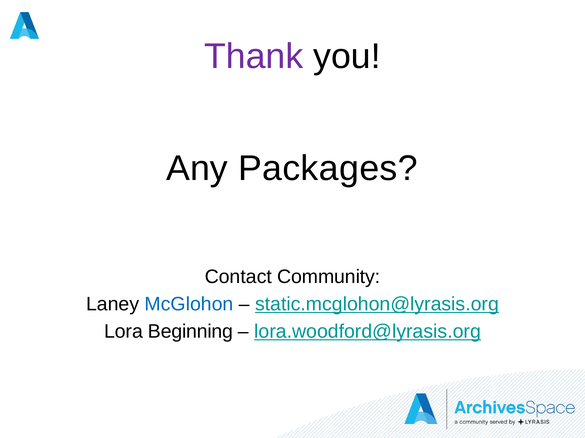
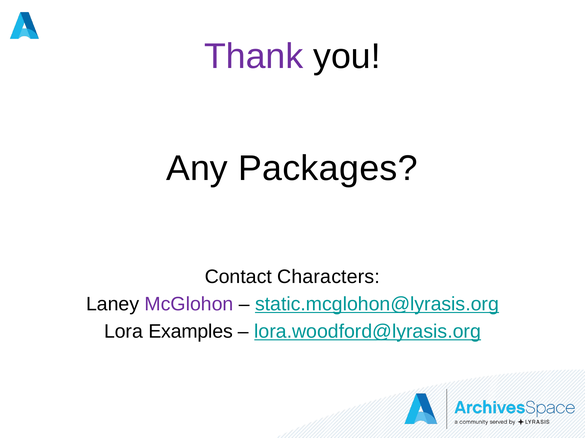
Community: Community -> Characters (329, 277)
McGlohon colour: blue -> purple (189, 305)
Beginning: Beginning -> Examples (191, 332)
